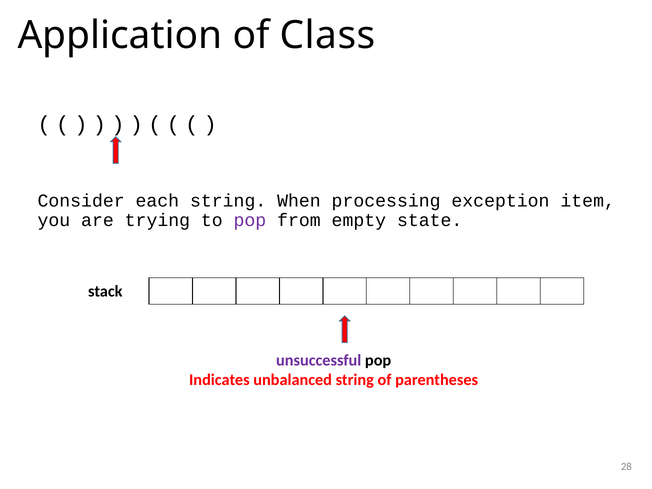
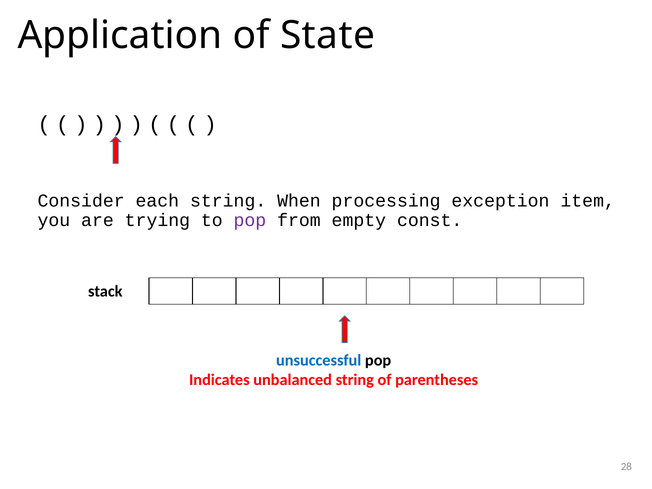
Class: Class -> State (328, 36)
state: state -> const (430, 220)
unsuccessful colour: purple -> blue (319, 360)
